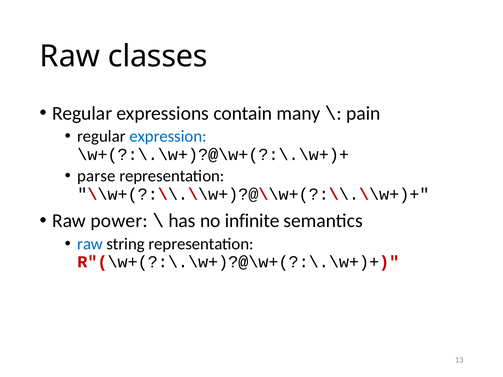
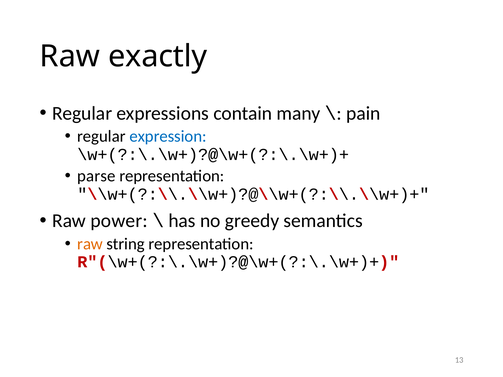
classes: classes -> exactly (158, 56)
infinite: infinite -> greedy (252, 221)
raw colour: blue -> orange (90, 244)
